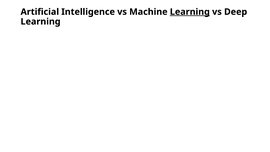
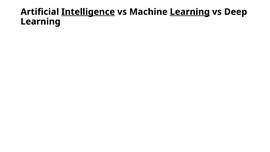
Intelligence underline: none -> present (88, 12)
